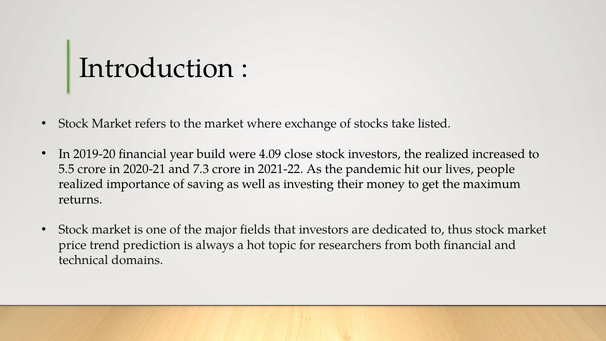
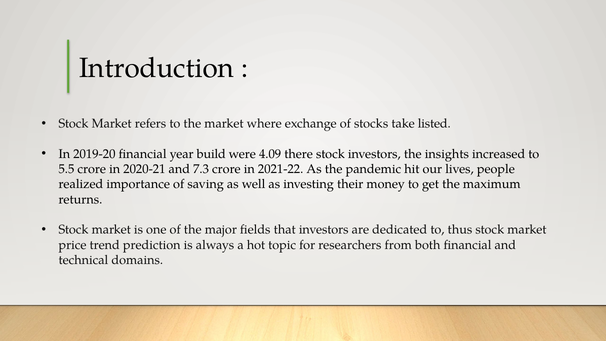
close: close -> there (299, 154)
the realized: realized -> insights (447, 154)
